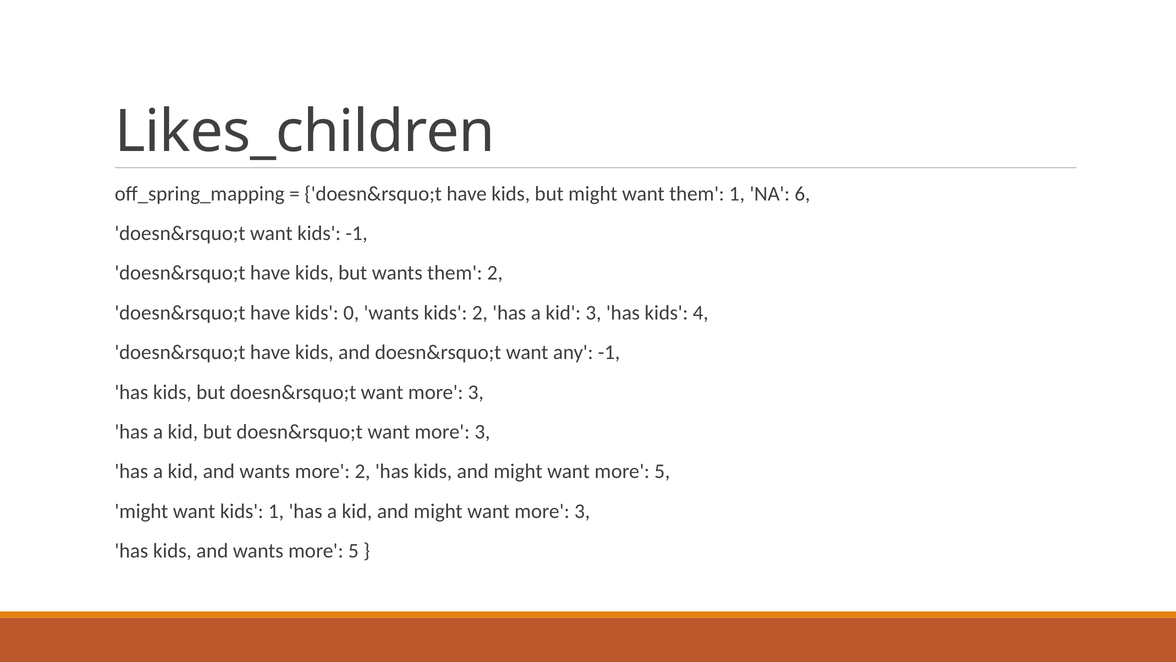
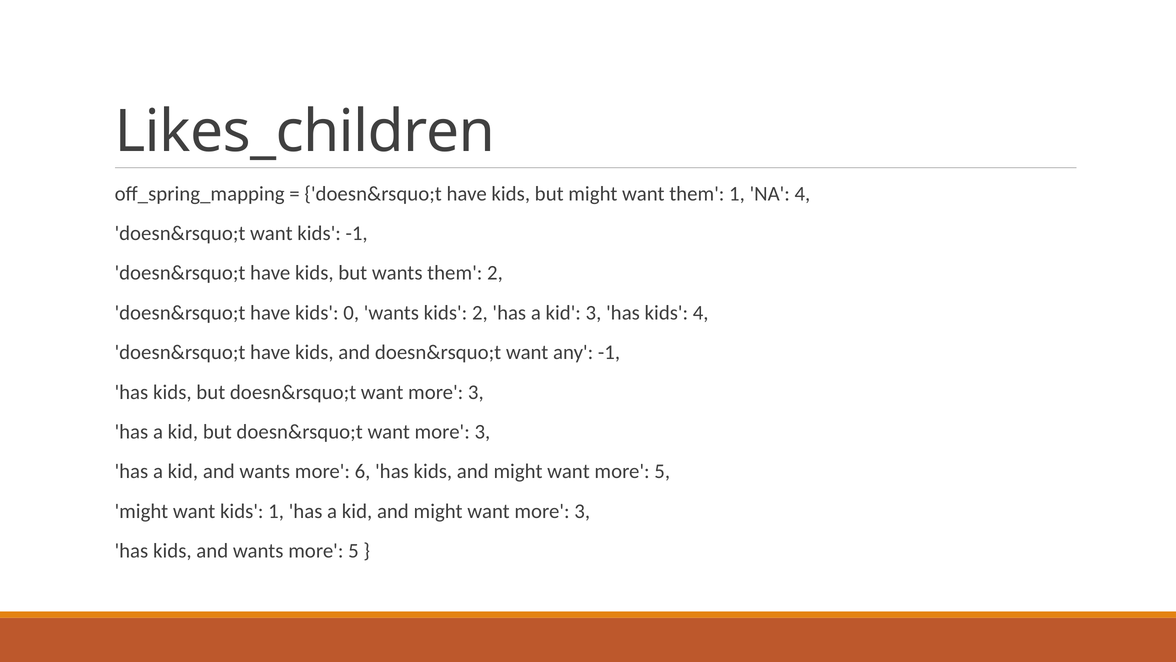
NA 6: 6 -> 4 (802, 194)
more 2: 2 -> 6 (363, 471)
